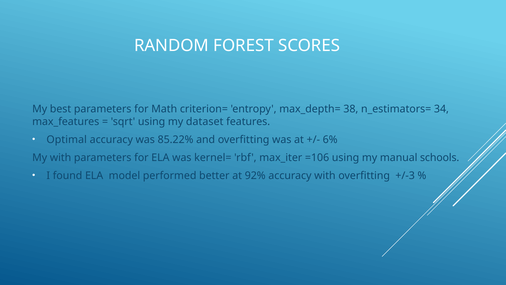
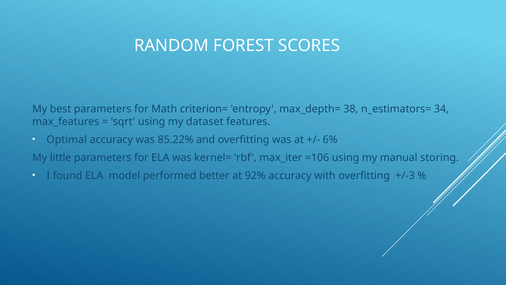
My with: with -> little (61, 158)
schools: schools -> storing (440, 158)
